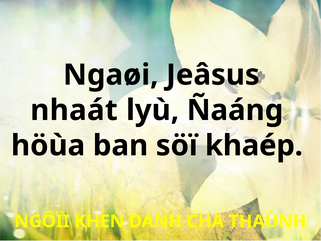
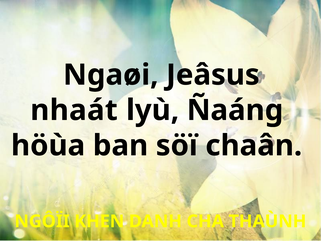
khaép: khaép -> chaân (254, 145)
